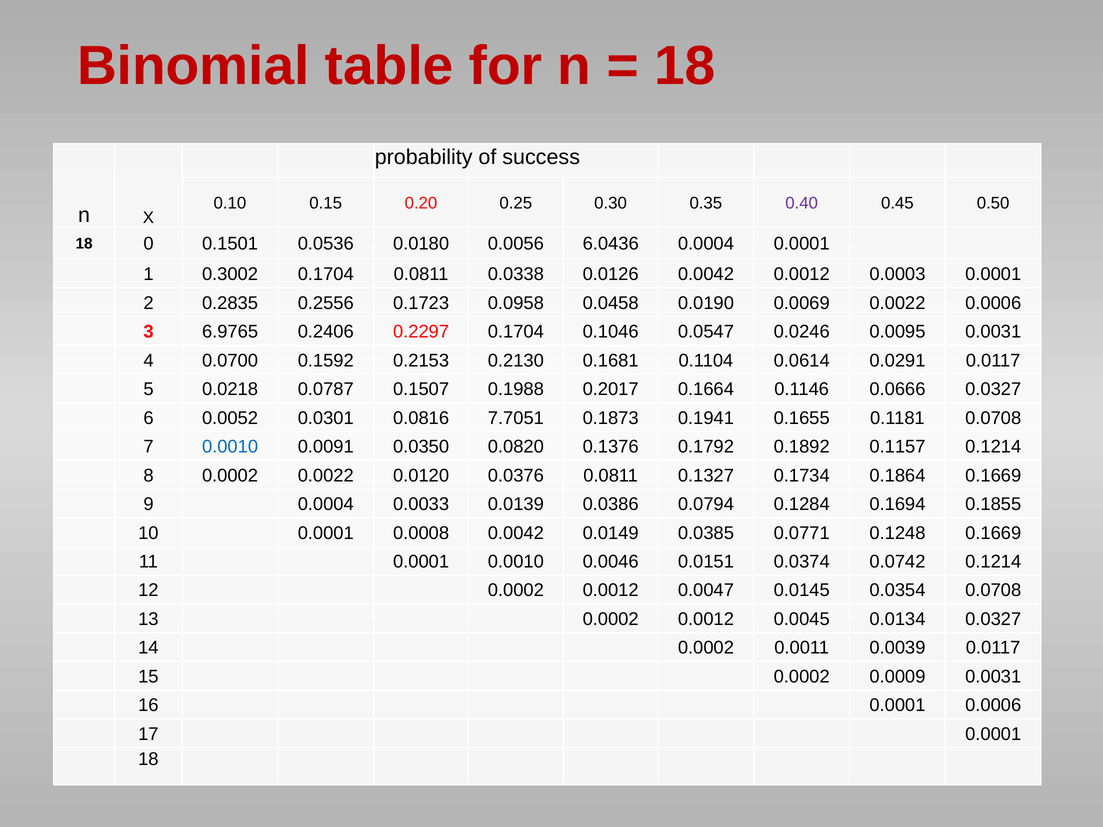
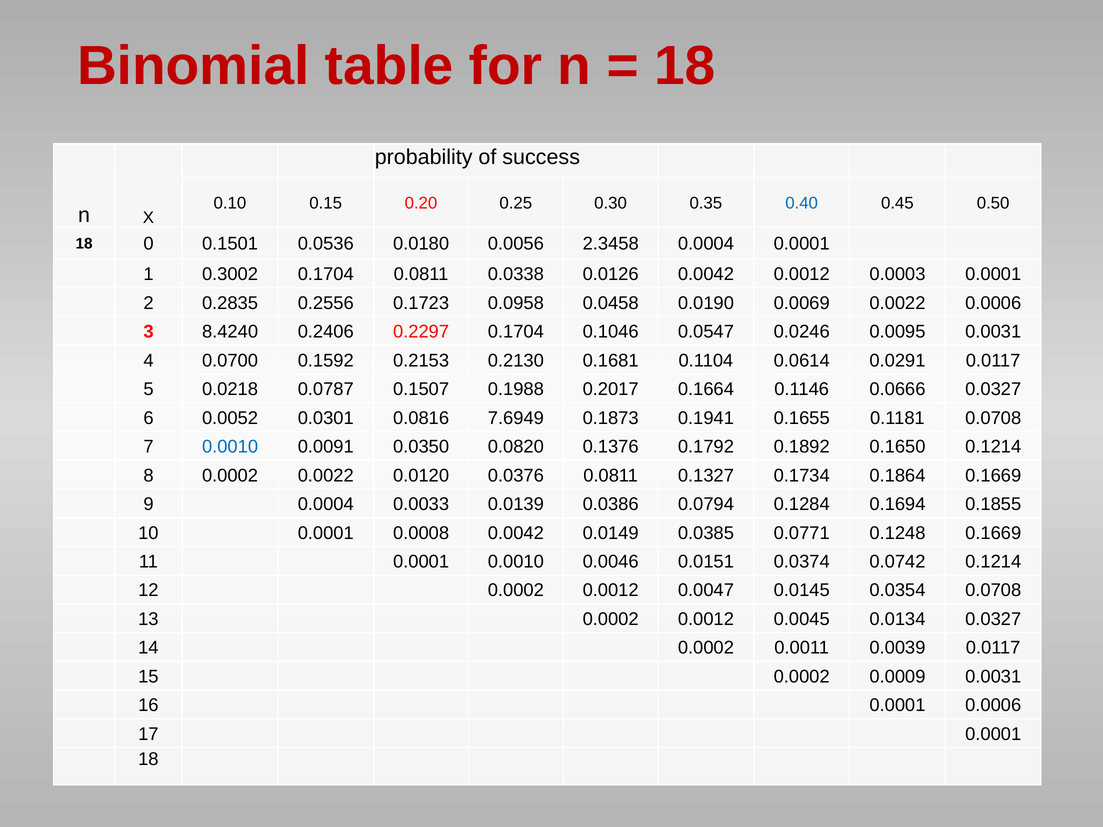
0.40 colour: purple -> blue (802, 203)
6.0436: 6.0436 -> 2.3458 (611, 244)
6.9765: 6.9765 -> 8.4240 (230, 332)
7.7051: 7.7051 -> 7.6949 (516, 418)
0.1157: 0.1157 -> 0.1650 (897, 447)
